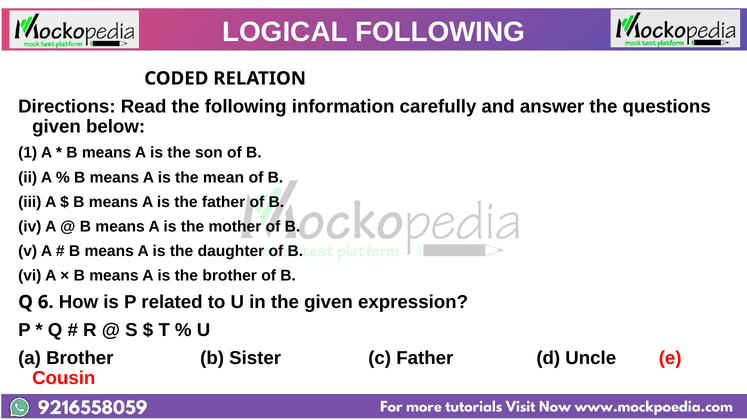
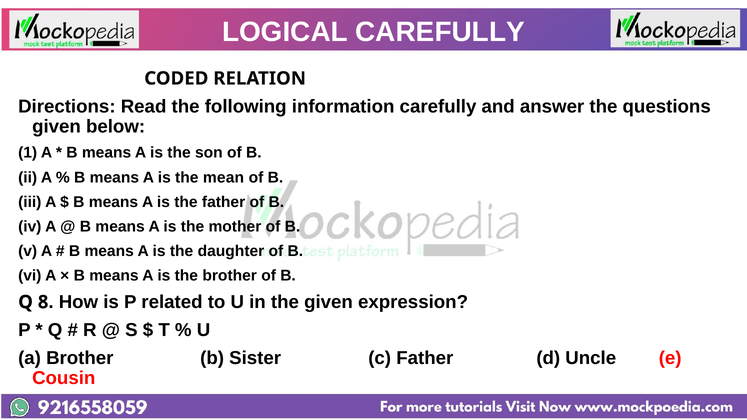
LOGICAL FOLLOWING: FOLLOWING -> CAREFULLY (440, 32)
6: 6 -> 8 (43, 302)
